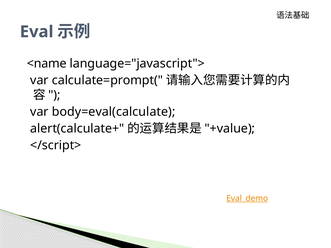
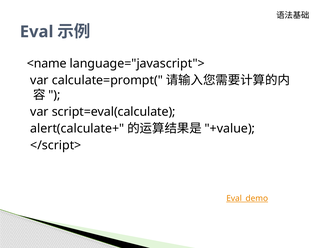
body=eval(calculate: body=eval(calculate -> script=eval(calculate (114, 112)
